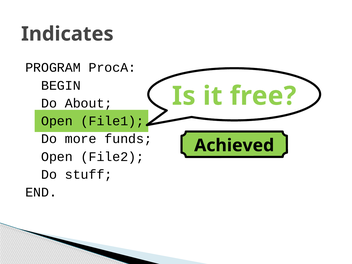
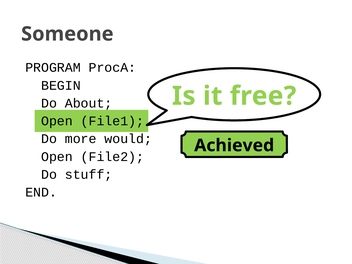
Indicates: Indicates -> Someone (67, 34)
funds: funds -> would (128, 139)
